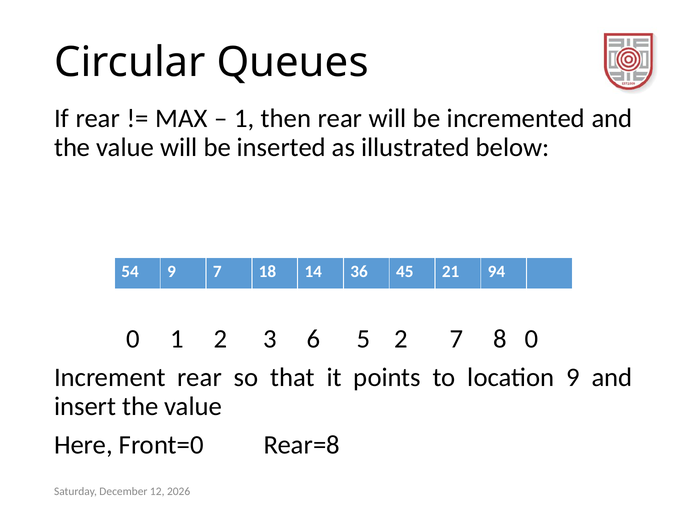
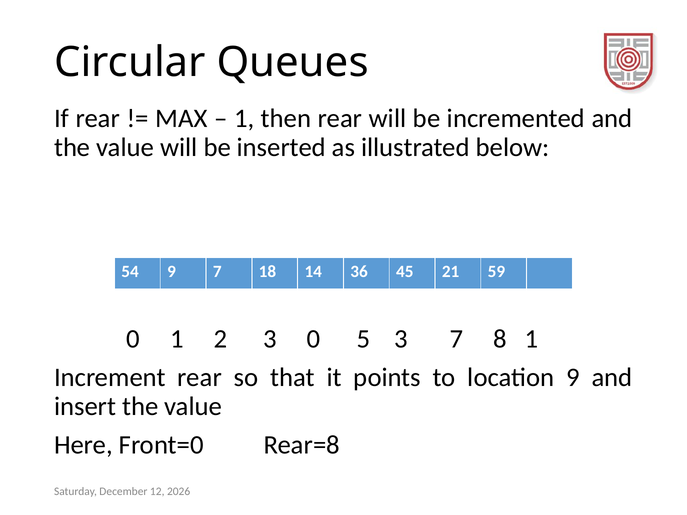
94: 94 -> 59 (496, 272)
3 6: 6 -> 0 (314, 339)
5 2: 2 -> 3 (401, 339)
8 0: 0 -> 1 (532, 339)
